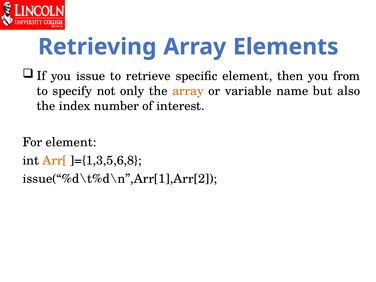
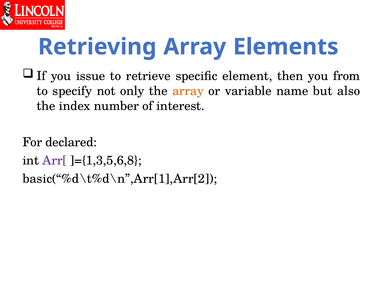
For element: element -> declared (71, 142)
Arr[ colour: orange -> purple (55, 160)
issue(“%d\t%d\n”,Arr[1],Arr[2: issue(“%d\t%d\n”,Arr[1],Arr[2 -> basic(“%d\t%d\n”,Arr[1],Arr[2 (120, 179)
